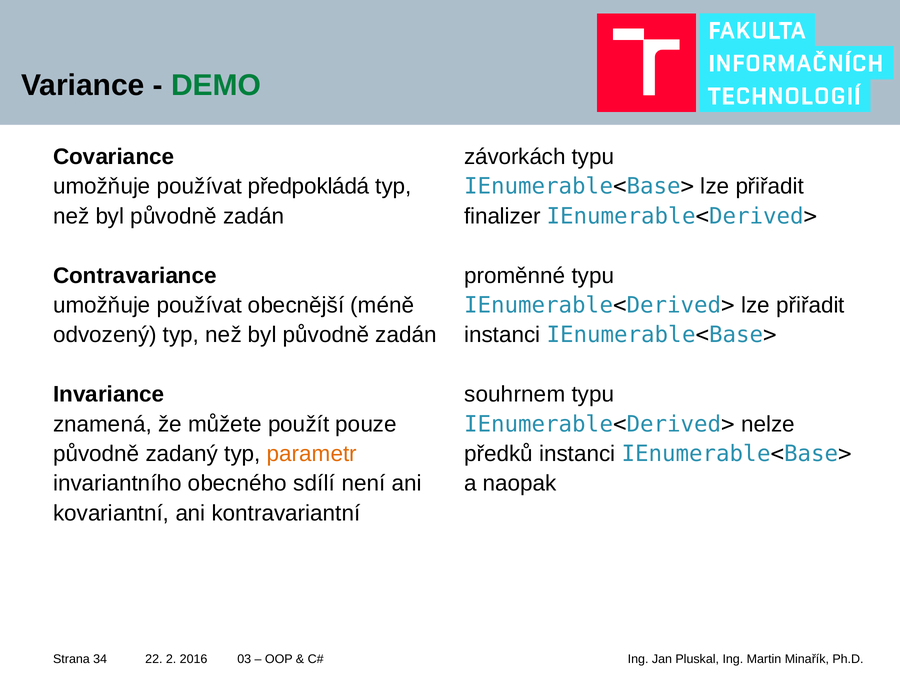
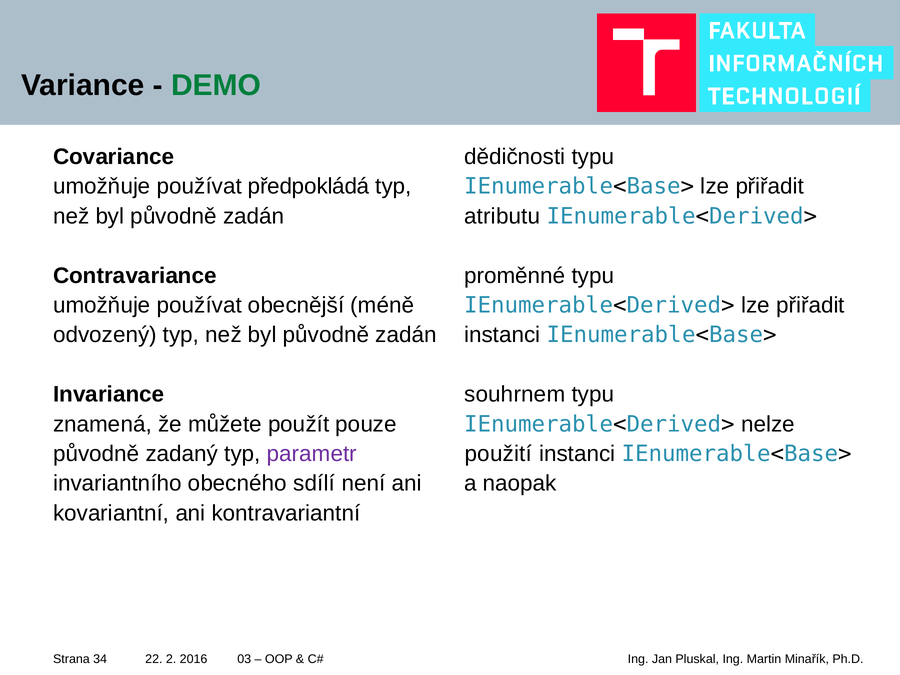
závorkách: závorkách -> dědičnosti (515, 157)
finalizer: finalizer -> atributu (502, 216)
parametr colour: orange -> purple (312, 454)
předků: předků -> použití (498, 454)
